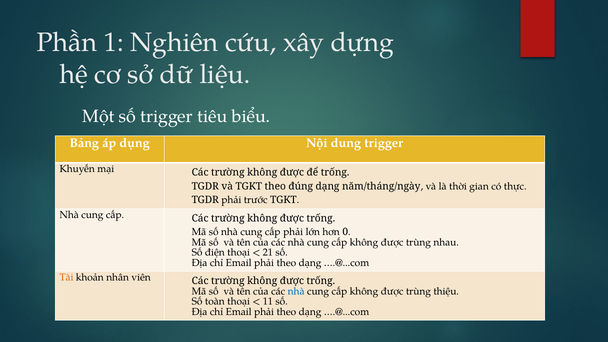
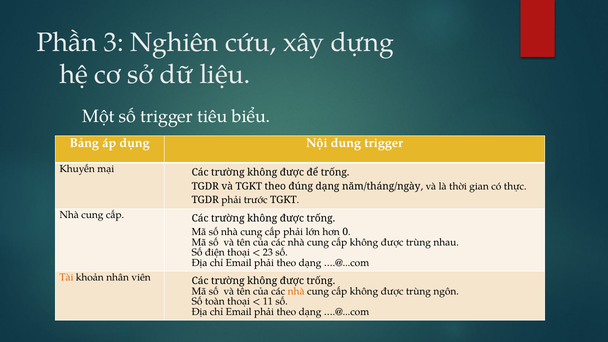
1: 1 -> 3 (114, 43)
21: 21 -> 23 (268, 253)
nhà colour: blue -> orange (296, 291)
thiệu: thiệu -> ngôn (446, 291)
